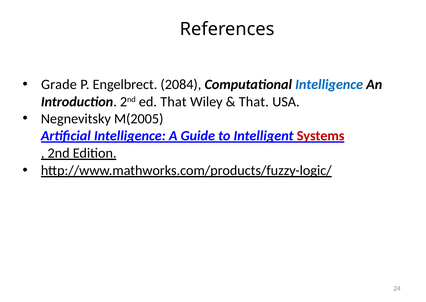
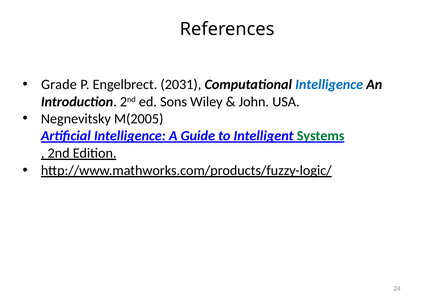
2084: 2084 -> 2031 (181, 84)
ed That: That -> Sons (174, 101)
That: That -> John (254, 101)
Systems colour: red -> green (321, 136)
